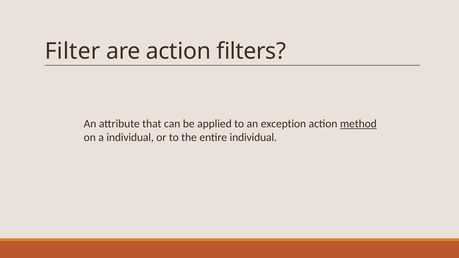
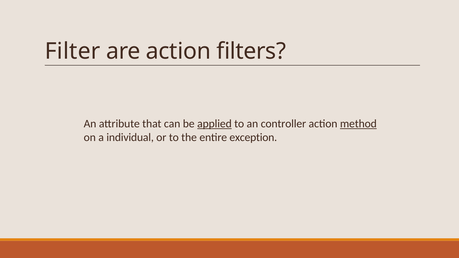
applied underline: none -> present (214, 124)
exception: exception -> controller (283, 124)
entire individual: individual -> exception (253, 138)
